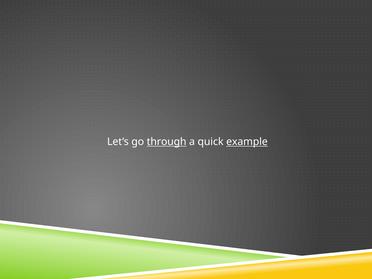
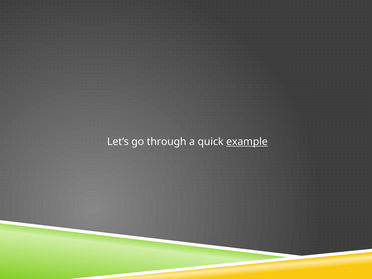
through underline: present -> none (167, 142)
